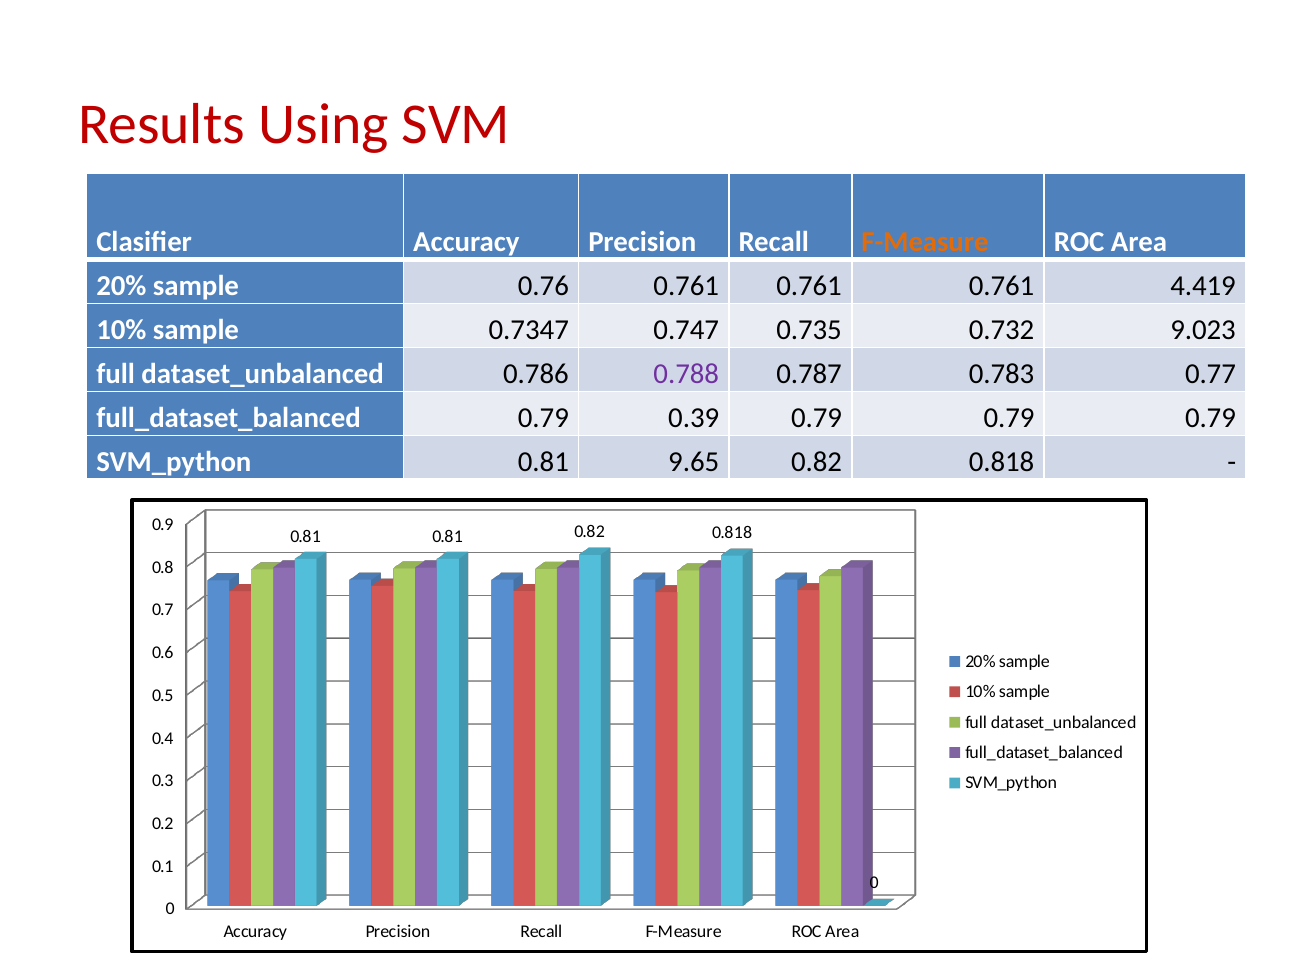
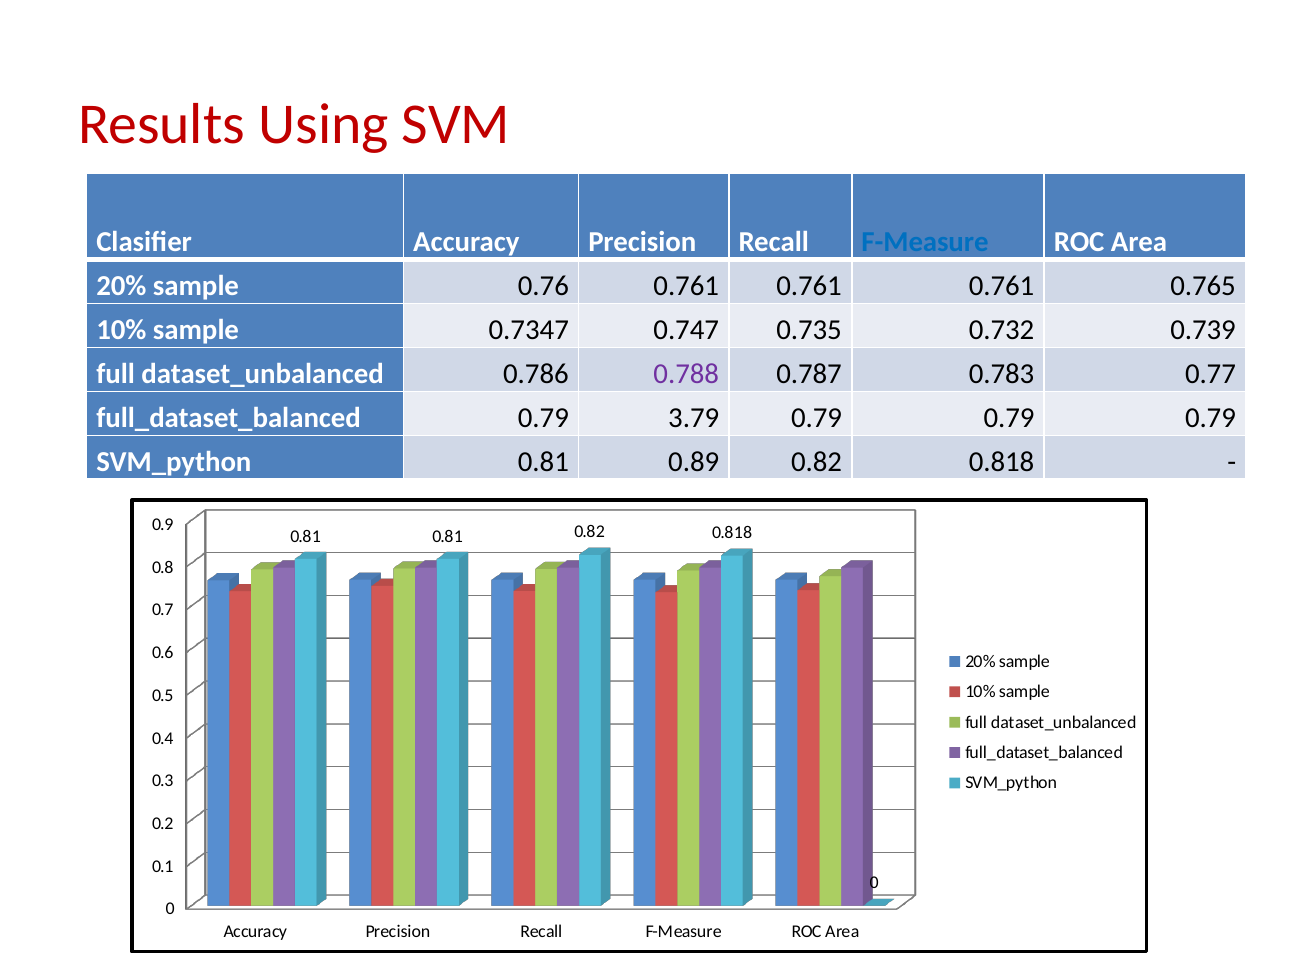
F-Measure colour: orange -> blue (925, 242)
4.419: 4.419 -> 0.765 (1203, 286)
9.023: 9.023 -> 0.739 (1203, 330)
0.39: 0.39 -> 3.79 (694, 418)
9.65: 9.65 -> 0.89 (694, 462)
